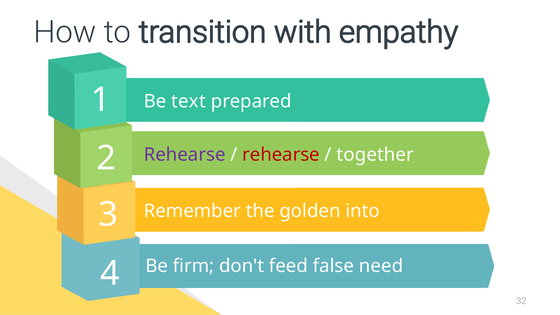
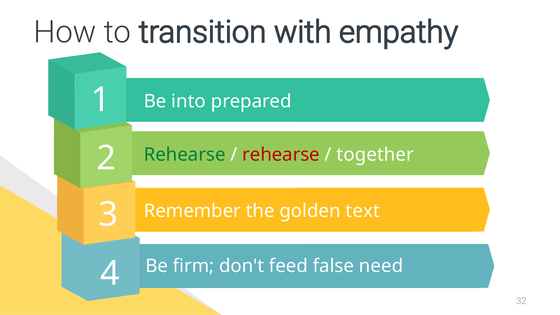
text: text -> into (189, 101)
Rehearse colour: purple -> green (185, 155)
into: into -> text (363, 211)
